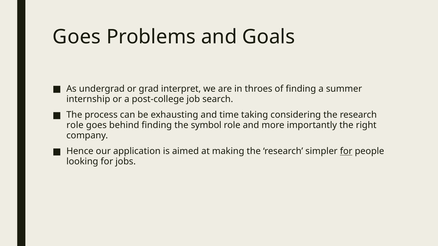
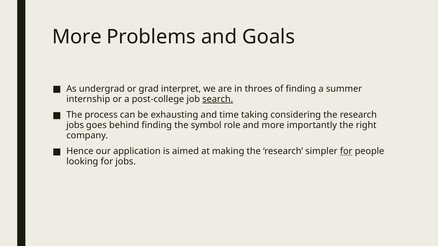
Goes: Goes -> More (77, 37)
search underline: none -> present (218, 99)
role: role -> jobs (75, 125)
